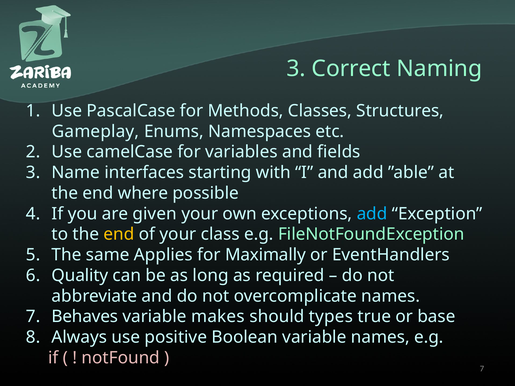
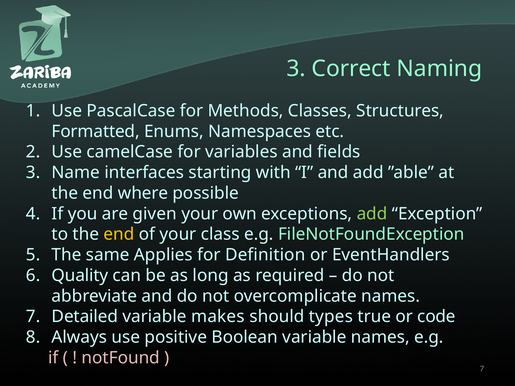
Gameplay: Gameplay -> Formatted (96, 131)
add colour: light blue -> light green (372, 214)
Maximally: Maximally -> Definition (265, 255)
Behaves: Behaves -> Detailed (85, 317)
base: base -> code (436, 317)
